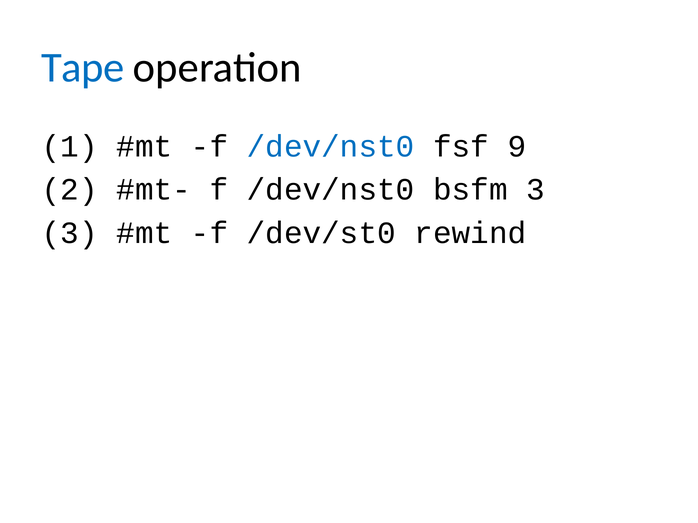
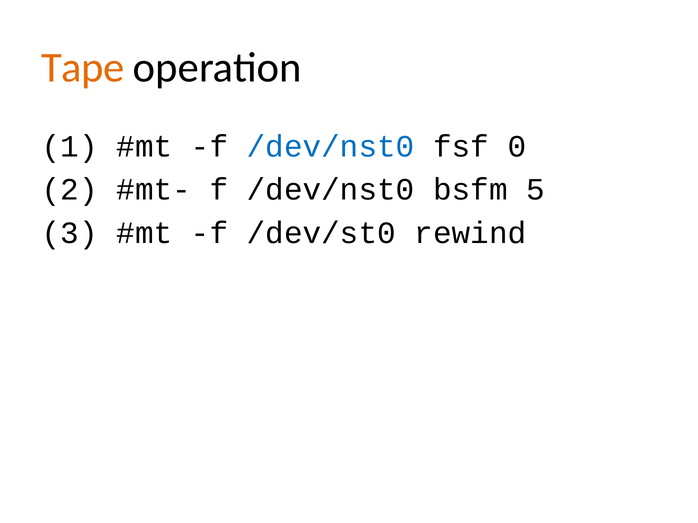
Tape colour: blue -> orange (83, 68)
9: 9 -> 0 (517, 146)
bsfm 3: 3 -> 5 (536, 190)
